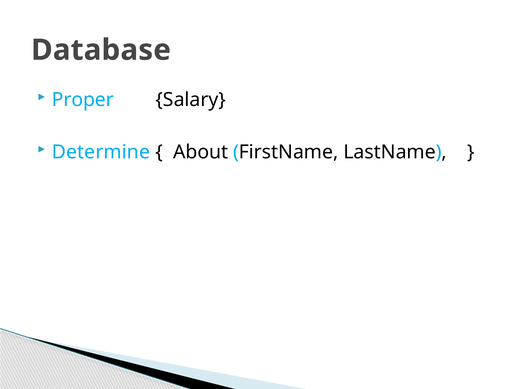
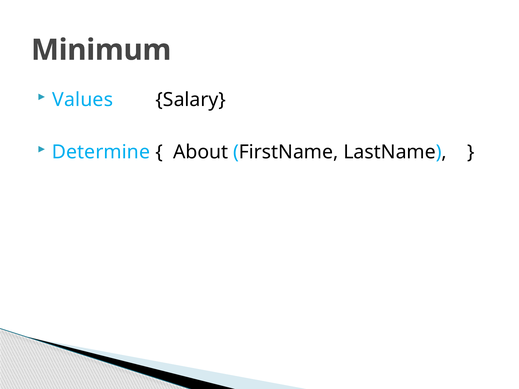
Database: Database -> Minimum (101, 50)
Proper: Proper -> Values (83, 100)
